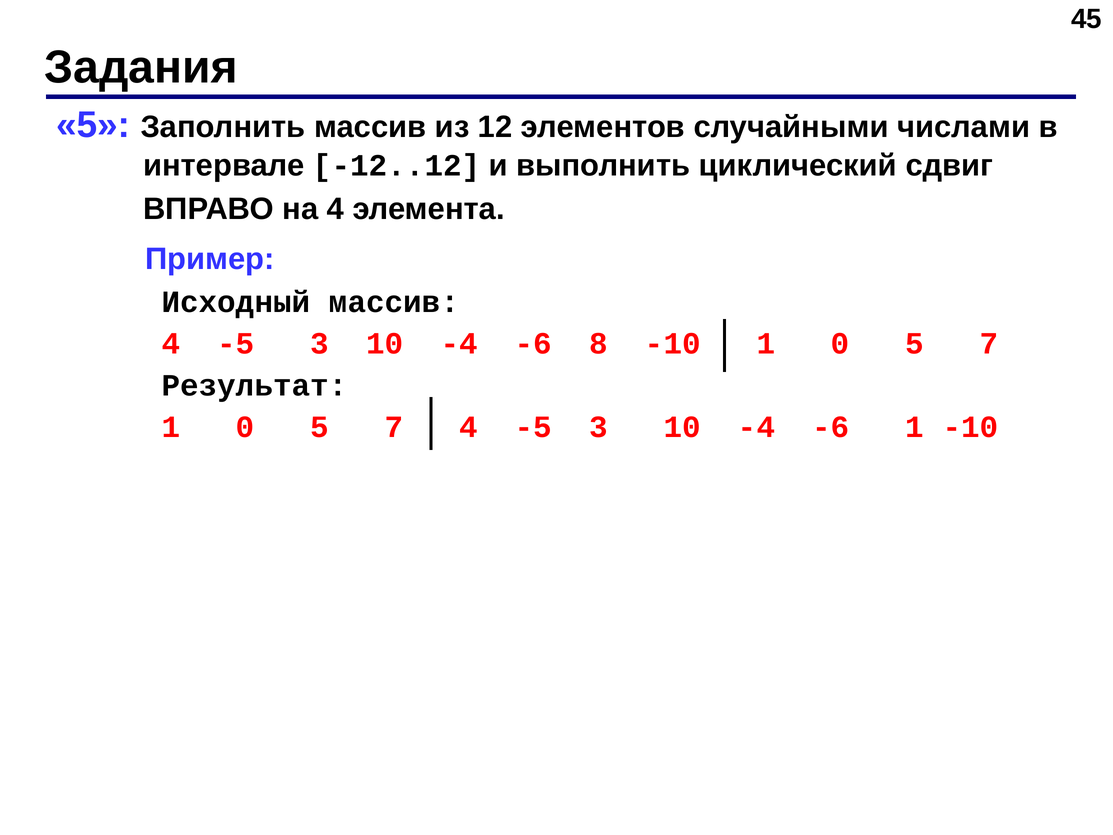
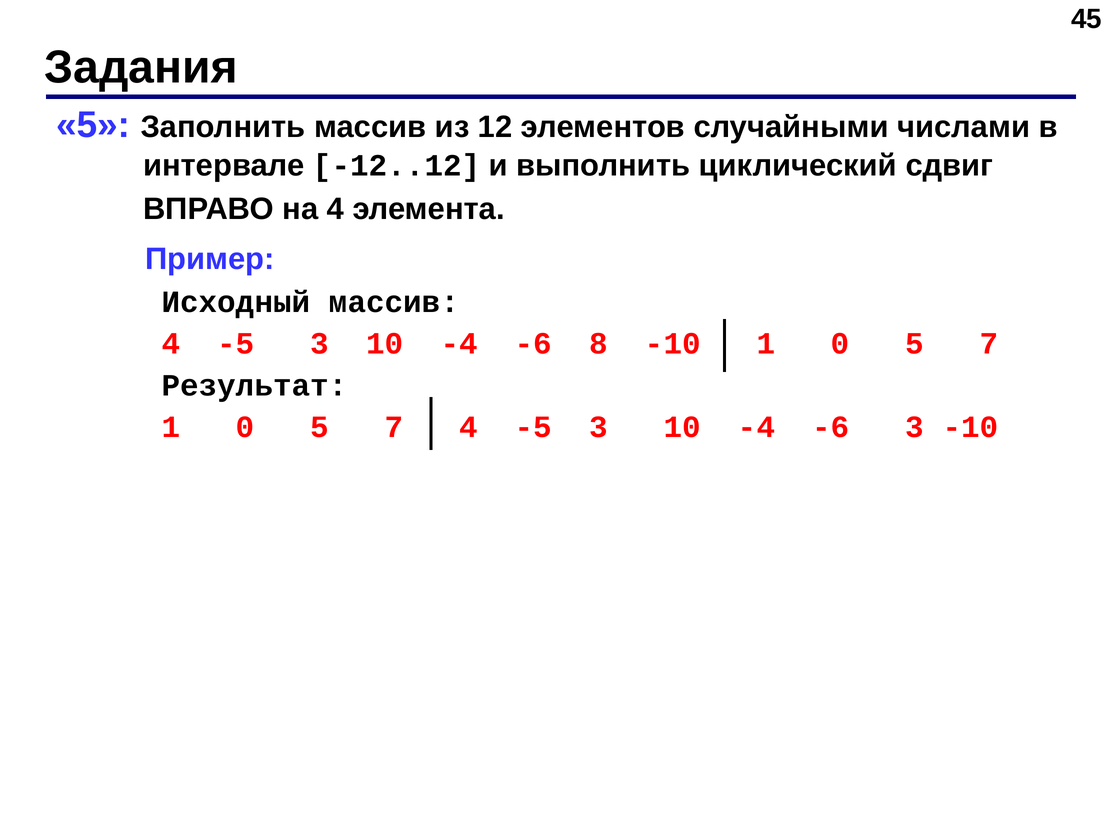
-6 1: 1 -> 3 (915, 427)
